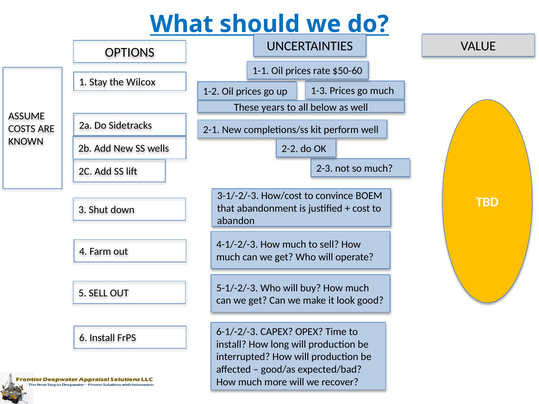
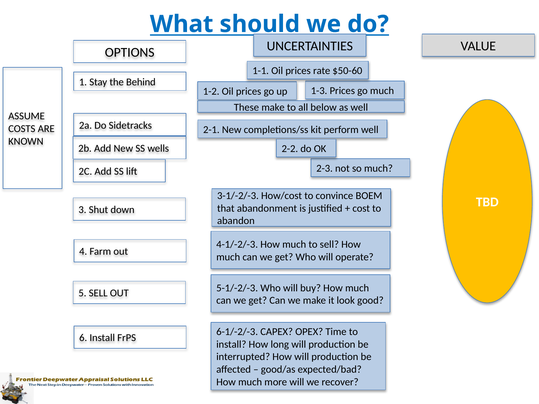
Wilcox: Wilcox -> Behind (141, 82)
These years: years -> make (273, 107)
